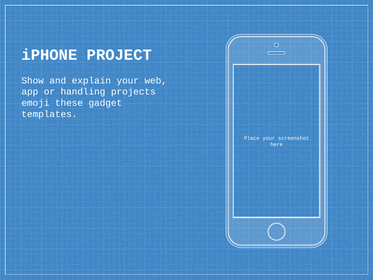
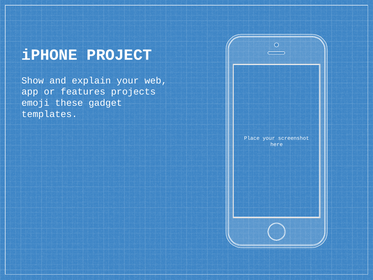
handling: handling -> features (83, 92)
